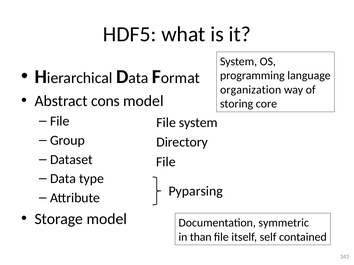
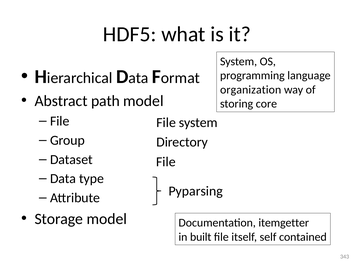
cons: cons -> path (105, 101)
symmetric: symmetric -> itemgetter (284, 223)
than: than -> built (201, 237)
